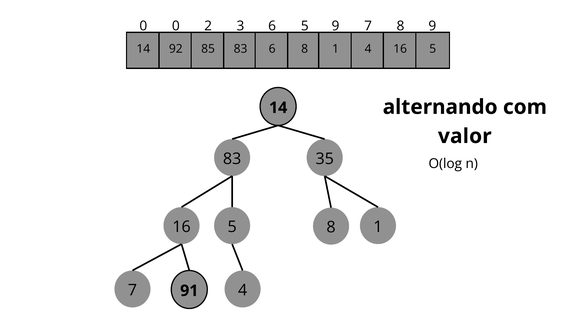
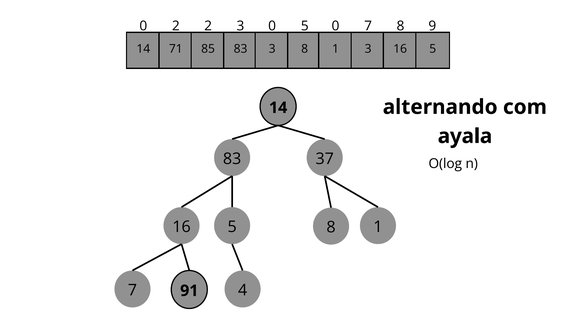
0 0: 0 -> 2 (176, 26)
3 6: 6 -> 0 (272, 26)
9: 9 -> 0 (336, 26)
92: 92 -> 71 (176, 49)
83 6: 6 -> 3 (272, 49)
1 4: 4 -> 3 (368, 49)
valor: valor -> ayala (465, 136)
35: 35 -> 37 (325, 159)
